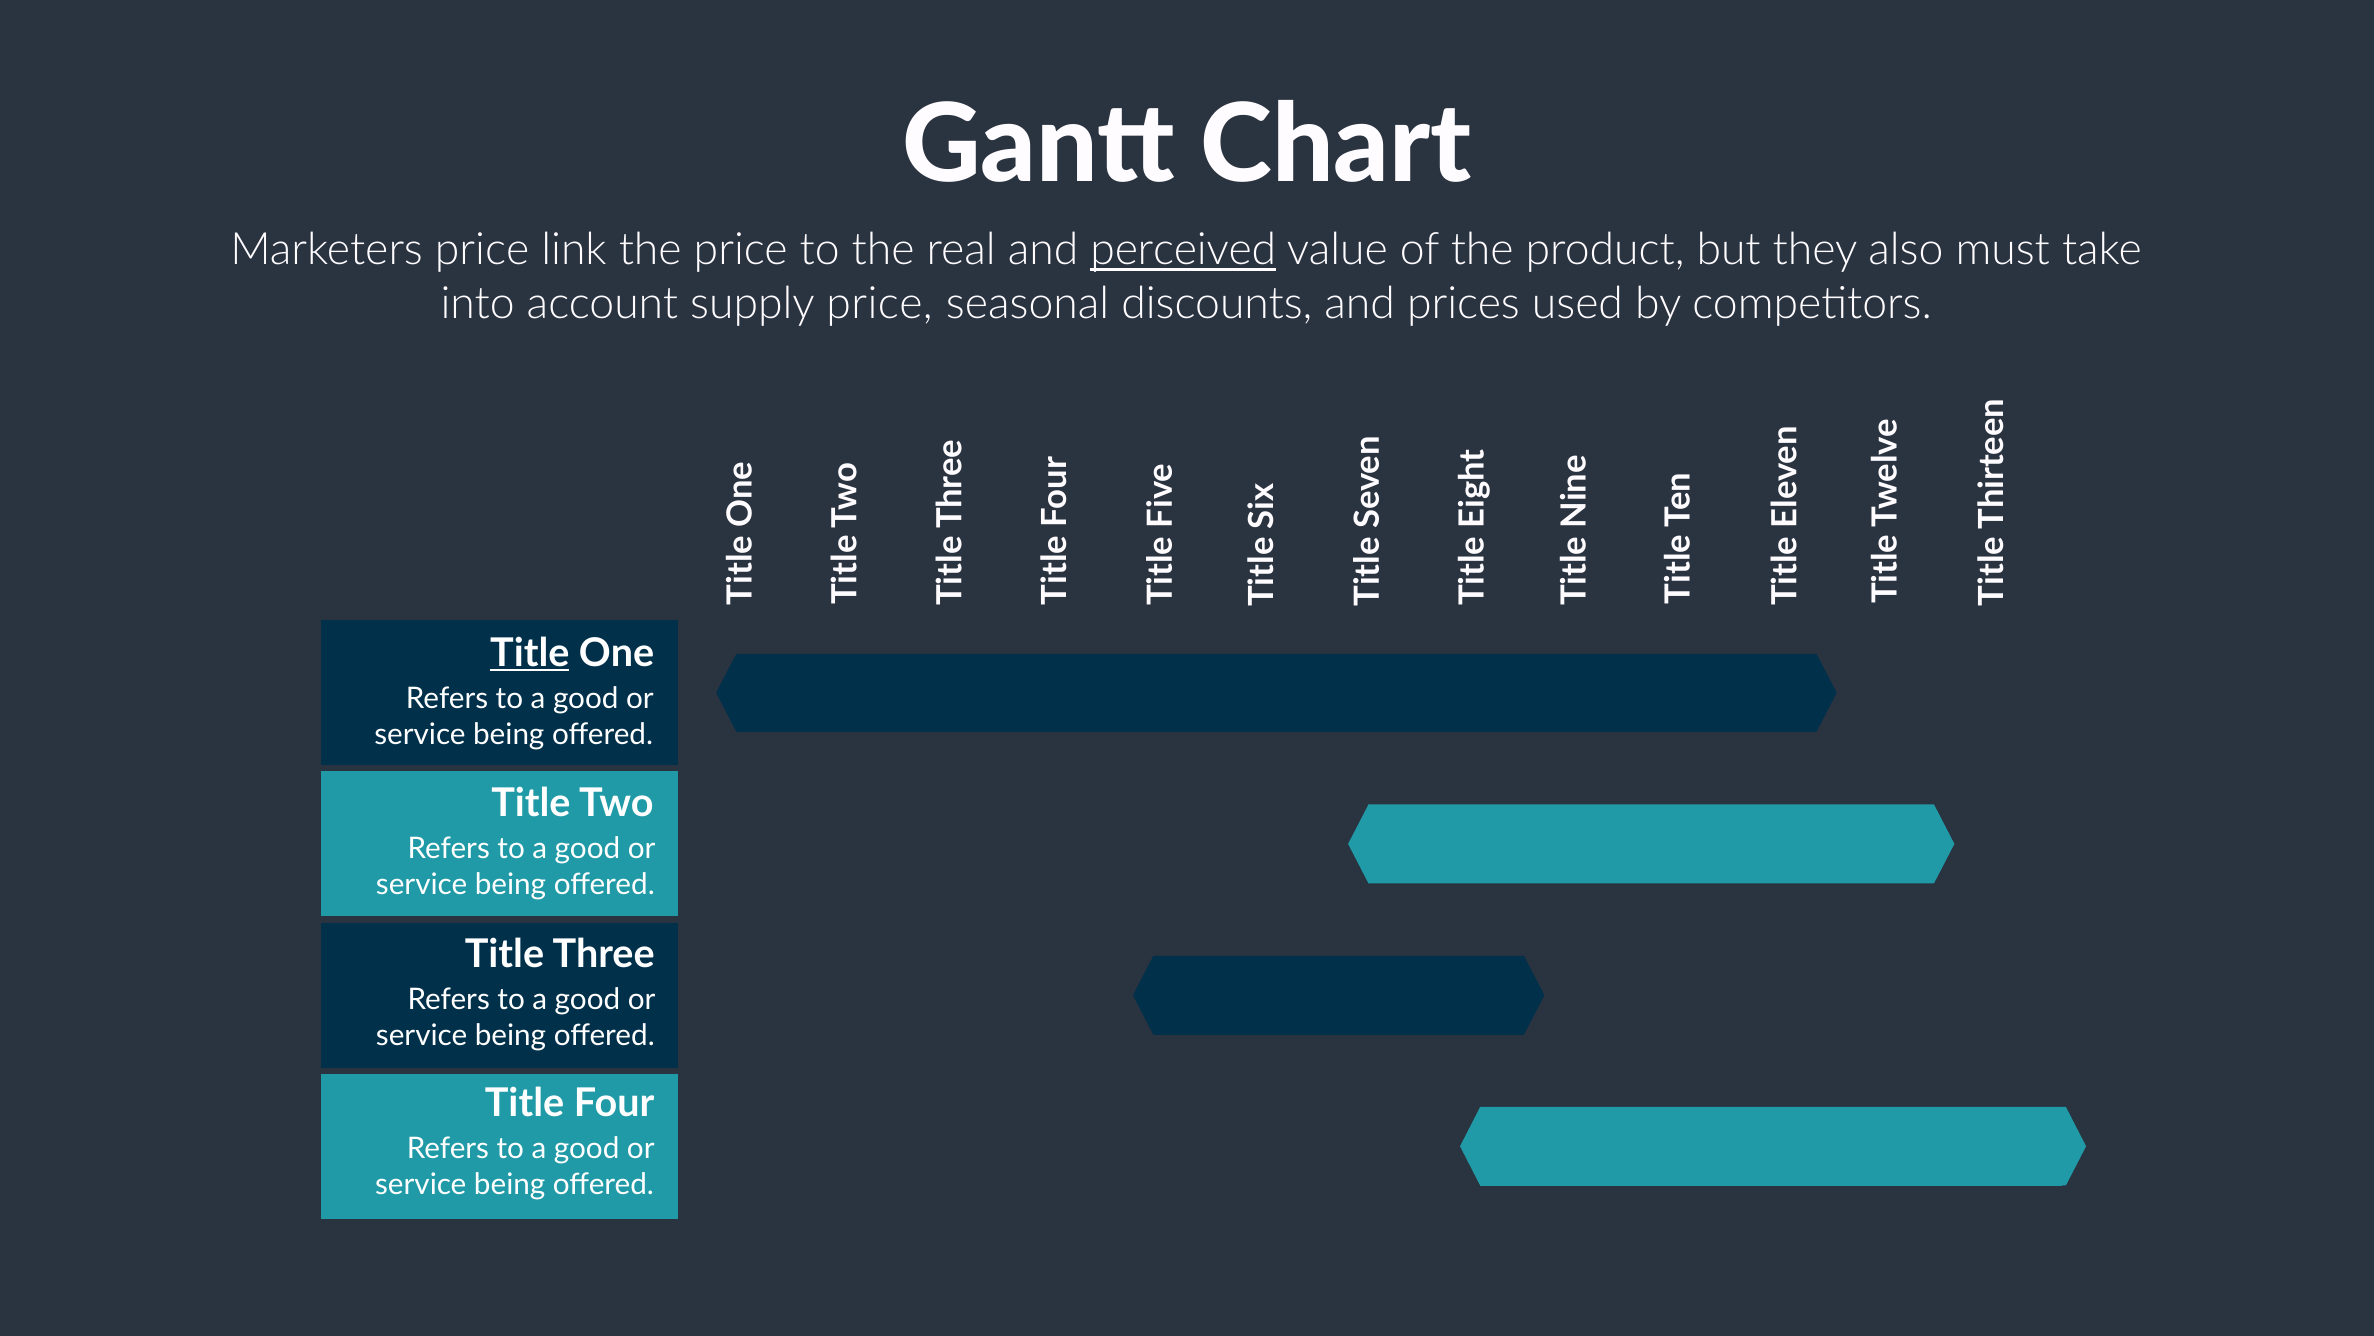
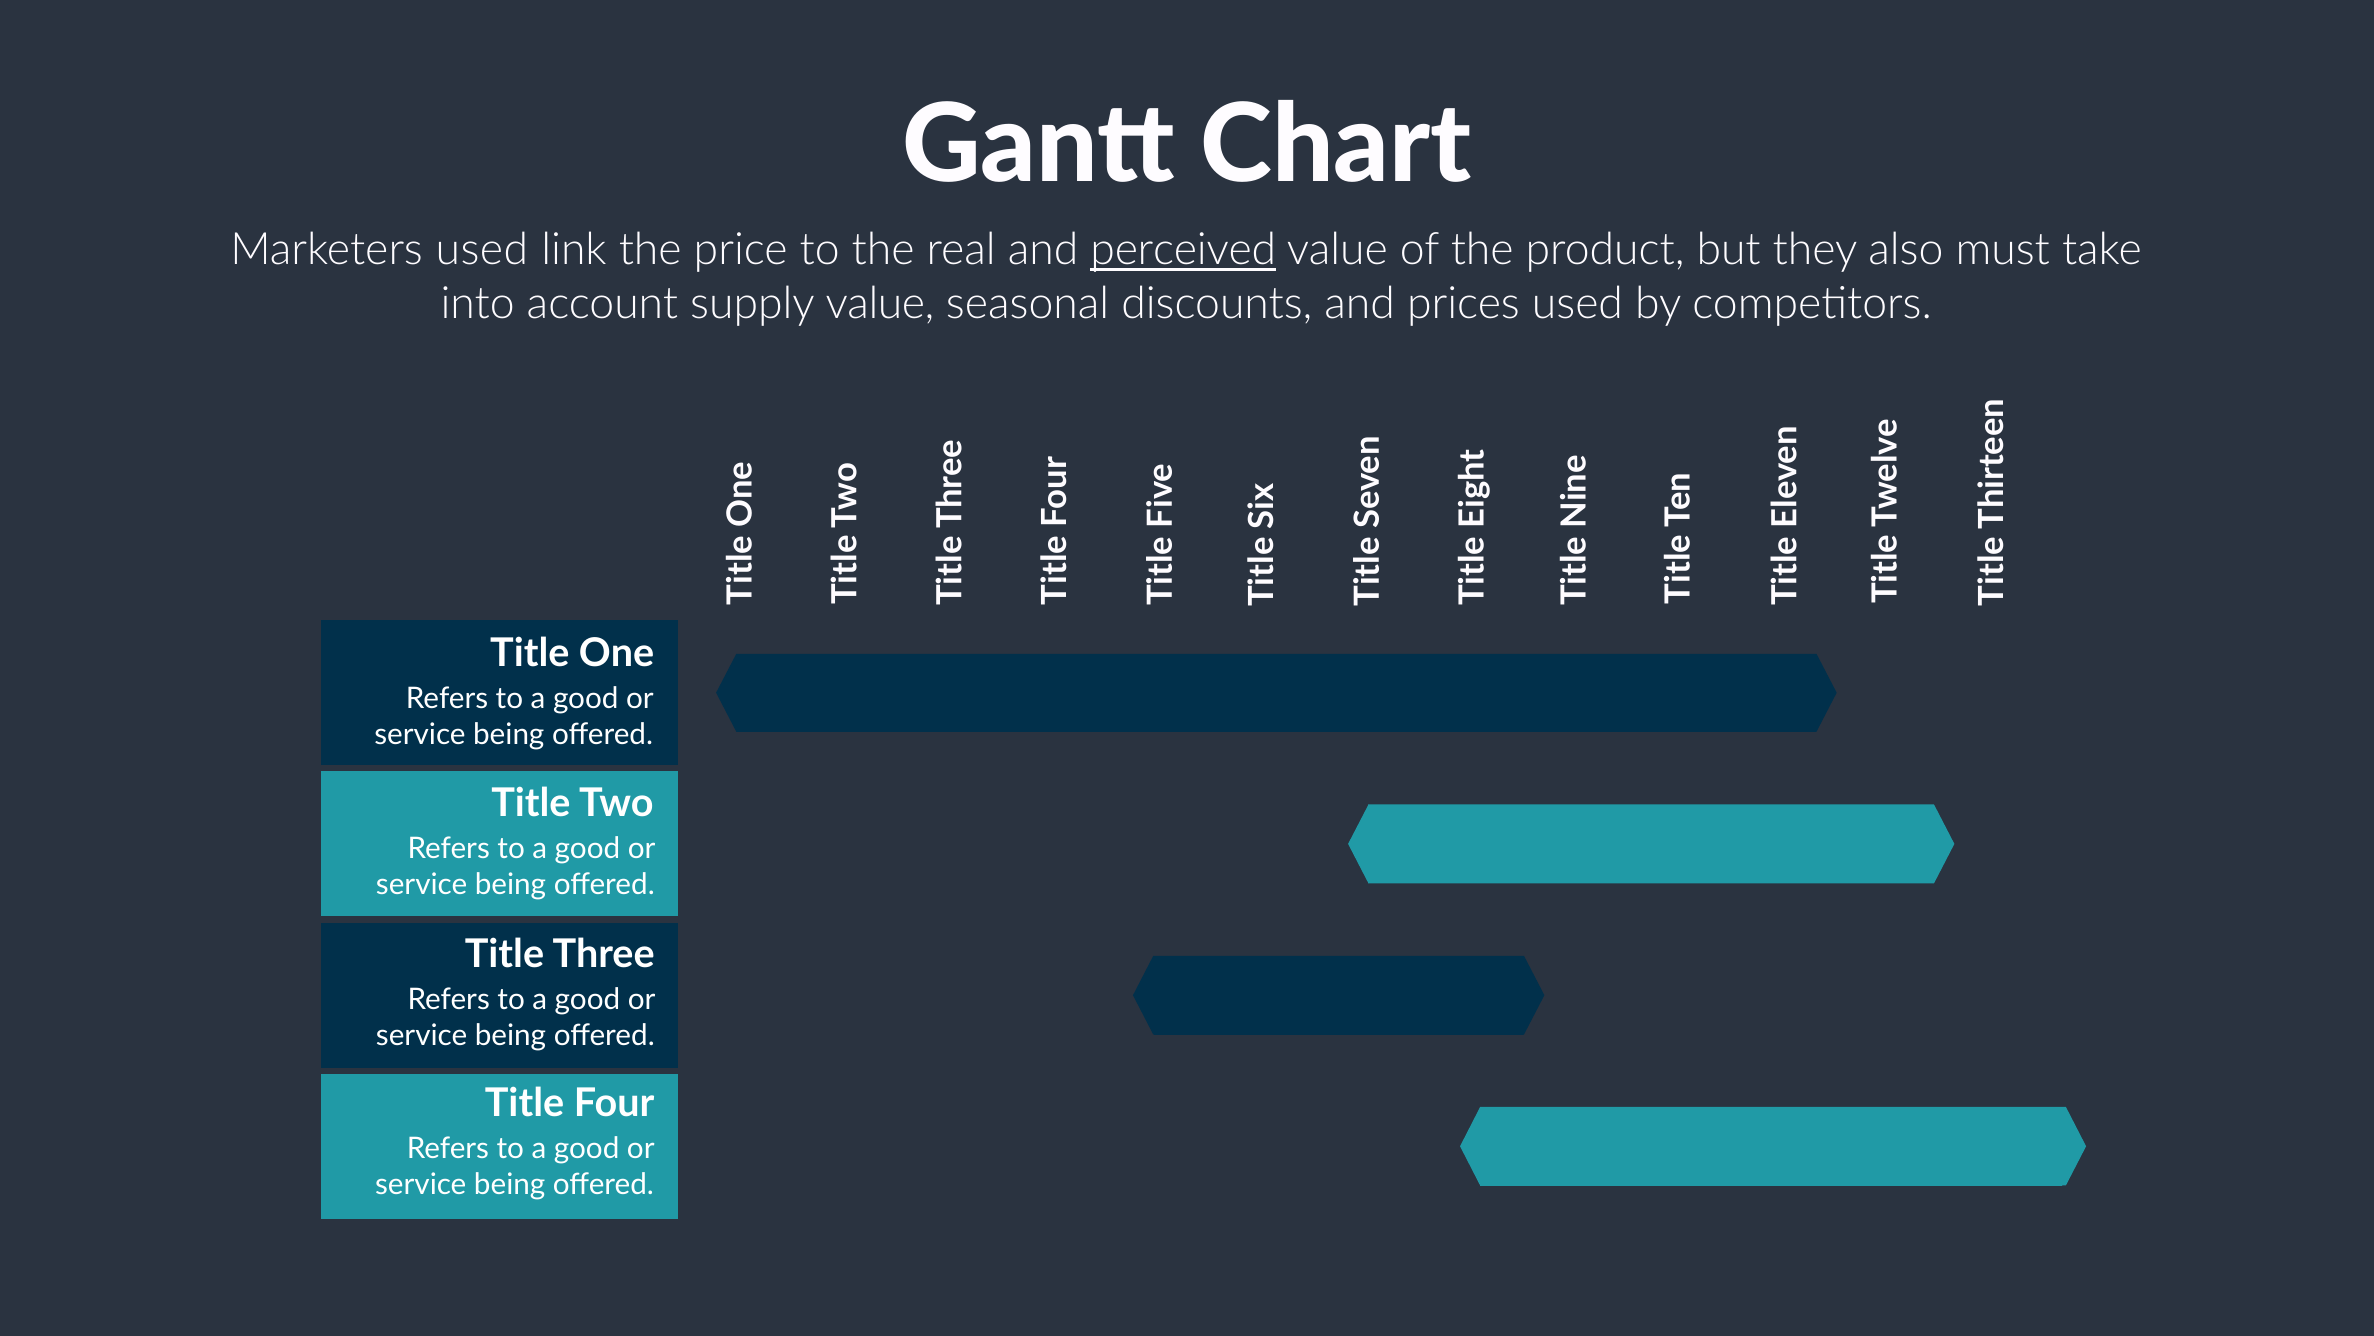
Marketers price: price -> used (482, 250)
supply price: price -> value (880, 304)
Title underline: present -> none (530, 653)
